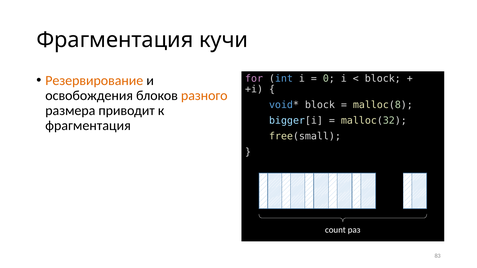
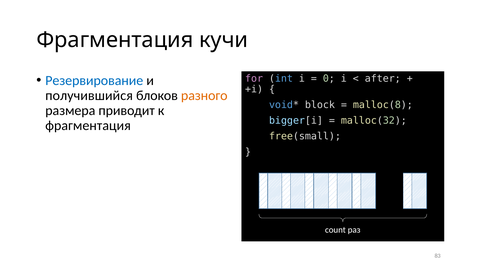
Резервирование colour: orange -> blue (94, 81)
block: block -> after (383, 79)
освобождения: освобождения -> получившийся (89, 96)
